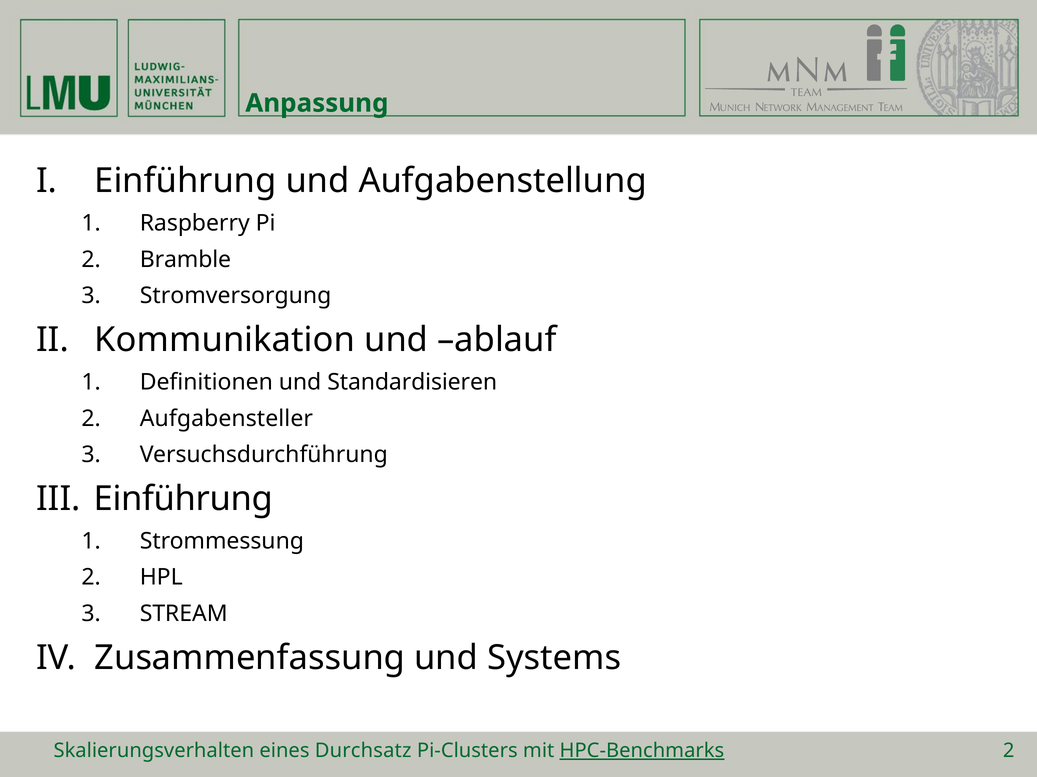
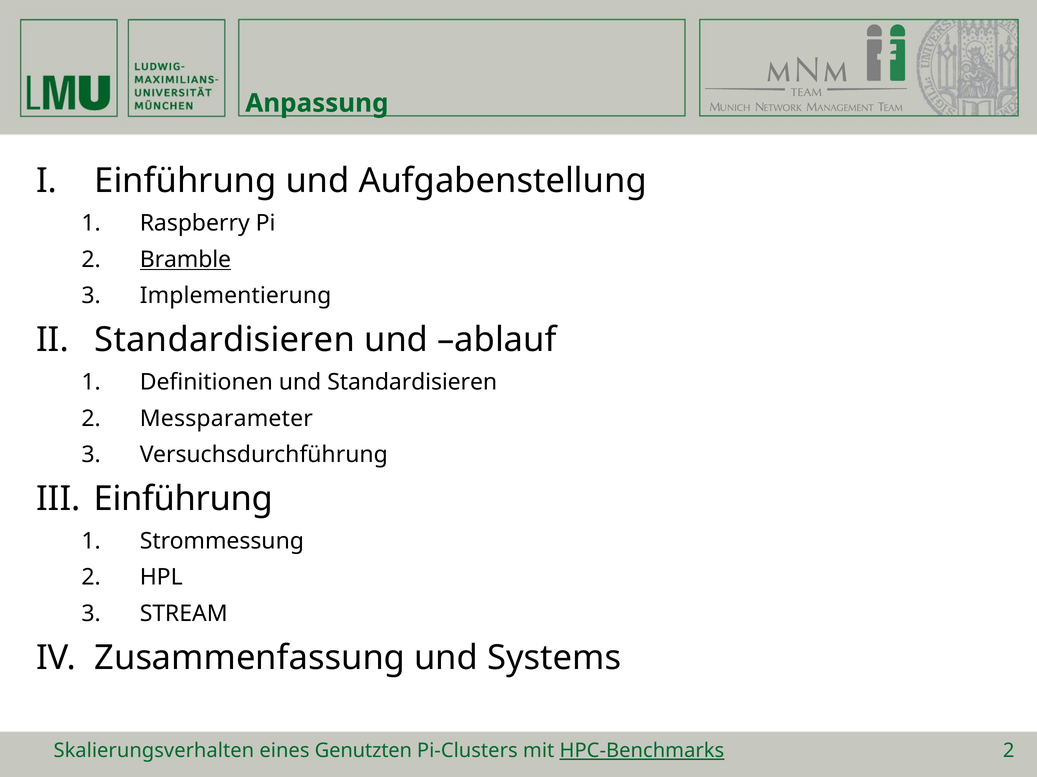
Bramble underline: none -> present (185, 260)
Stromversorgung: Stromversorgung -> Implementierung (236, 296)
Kommunikation: Kommunikation -> Standardisieren (225, 340)
Aufgabensteller: Aufgabensteller -> Messparameter (226, 419)
Durchsatz: Durchsatz -> Genutzten (363, 751)
